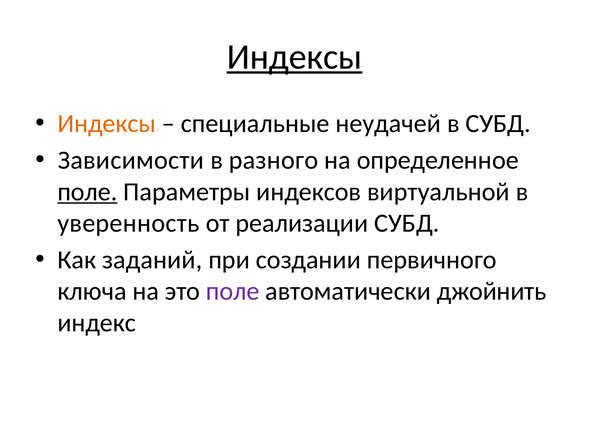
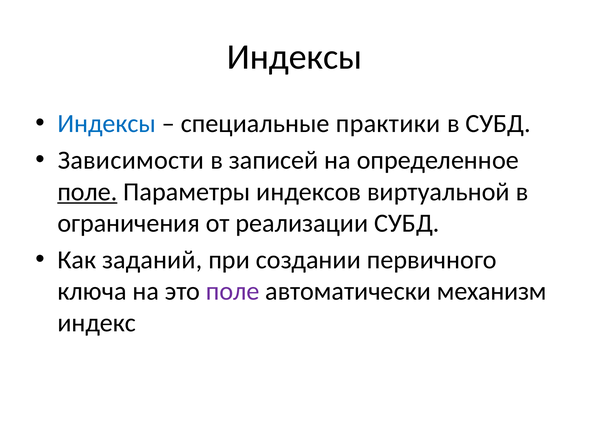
Индексы underline: present -> none (295, 57)
Индексы colour: orange -> blue (107, 124)
неудачей: неудачей -> практики (388, 124)
разного: разного -> записей (274, 160)
уверенность: уверенность -> ограничения (129, 223)
джойнить: джойнить -> механизм (492, 291)
